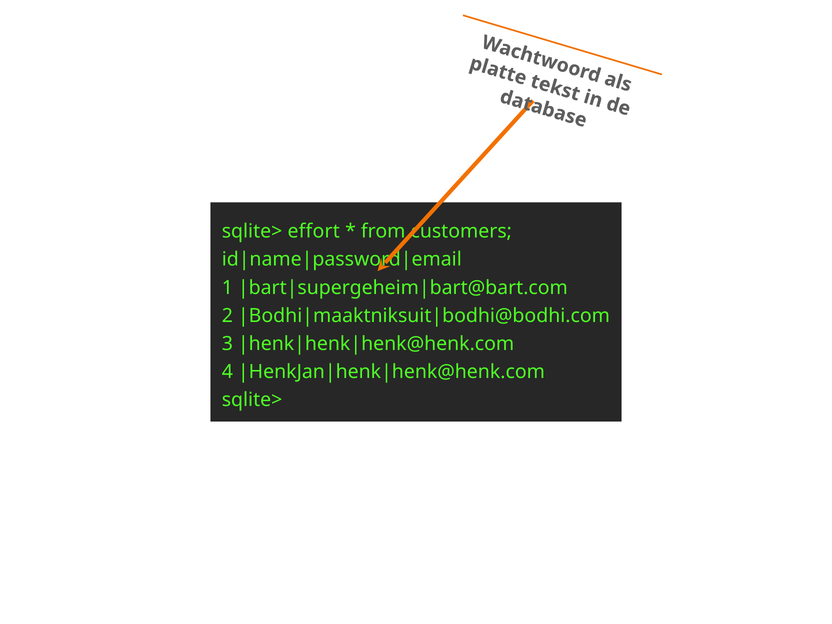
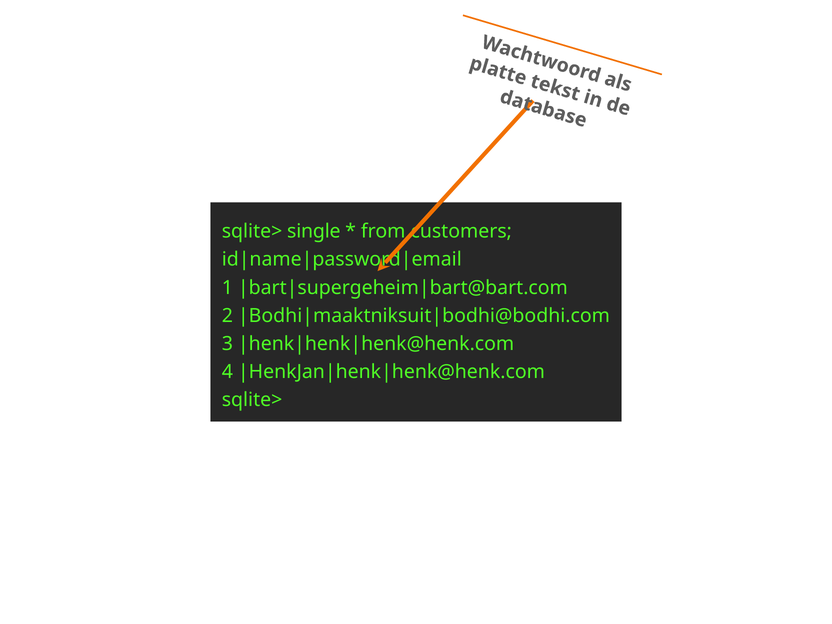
effort: effort -> single (314, 231)
